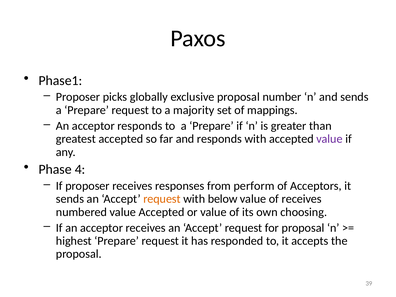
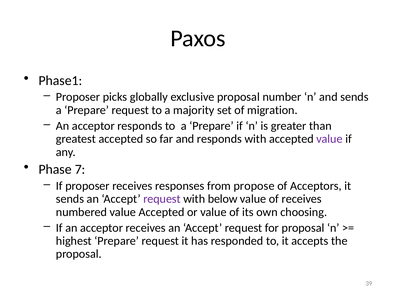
mappings: mappings -> migration (272, 110)
4: 4 -> 7 (80, 169)
perform: perform -> propose (254, 186)
request colour: orange -> purple (162, 199)
